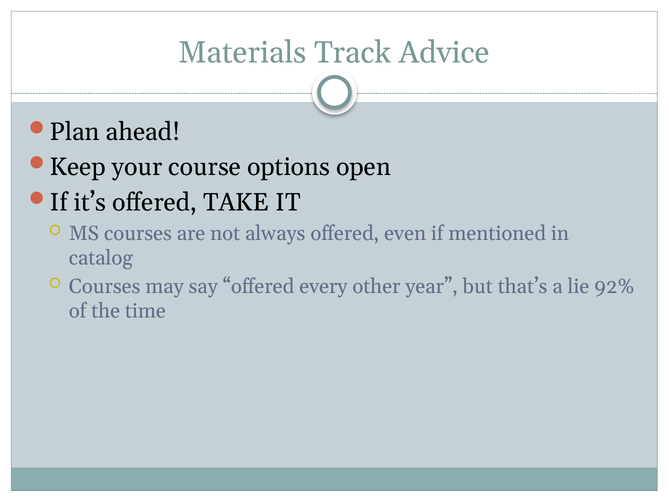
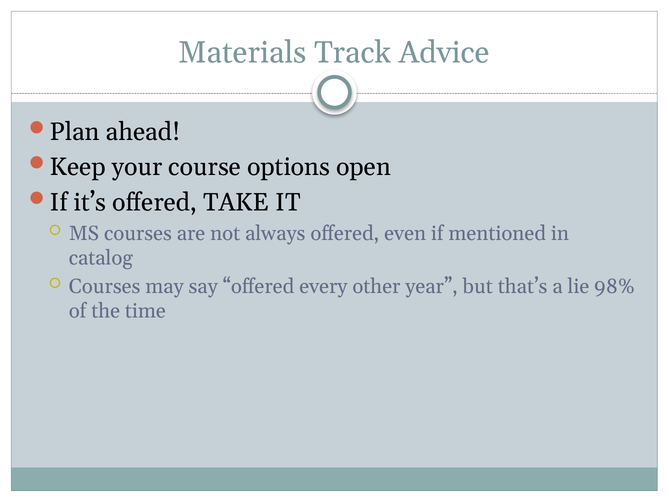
92%: 92% -> 98% (614, 286)
